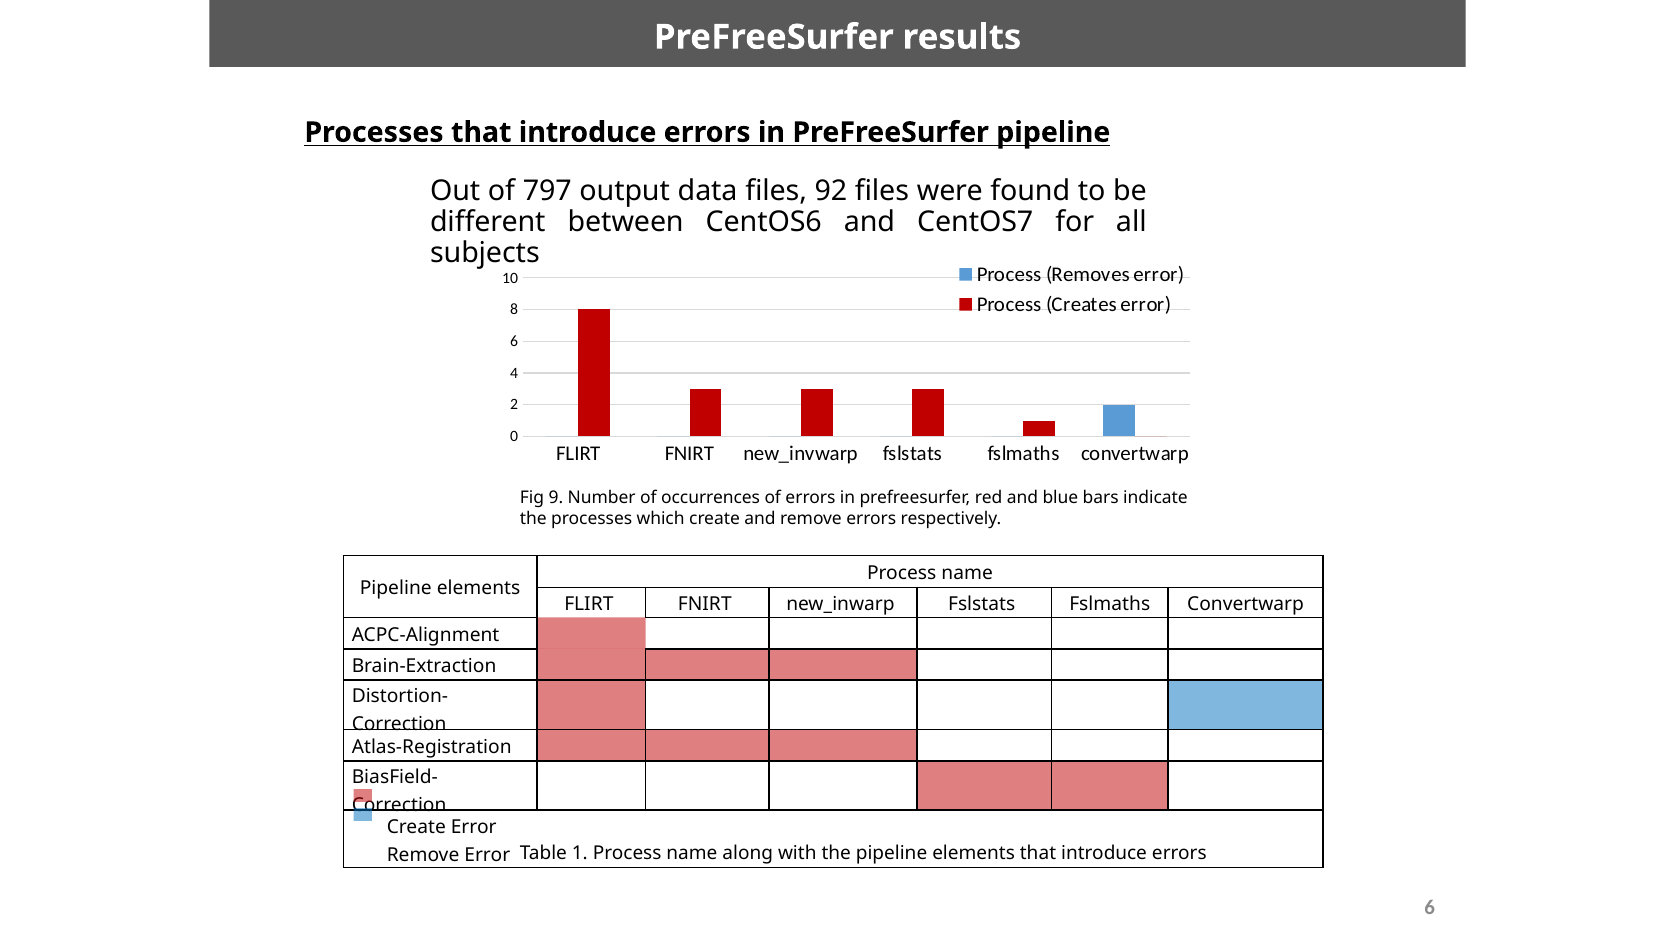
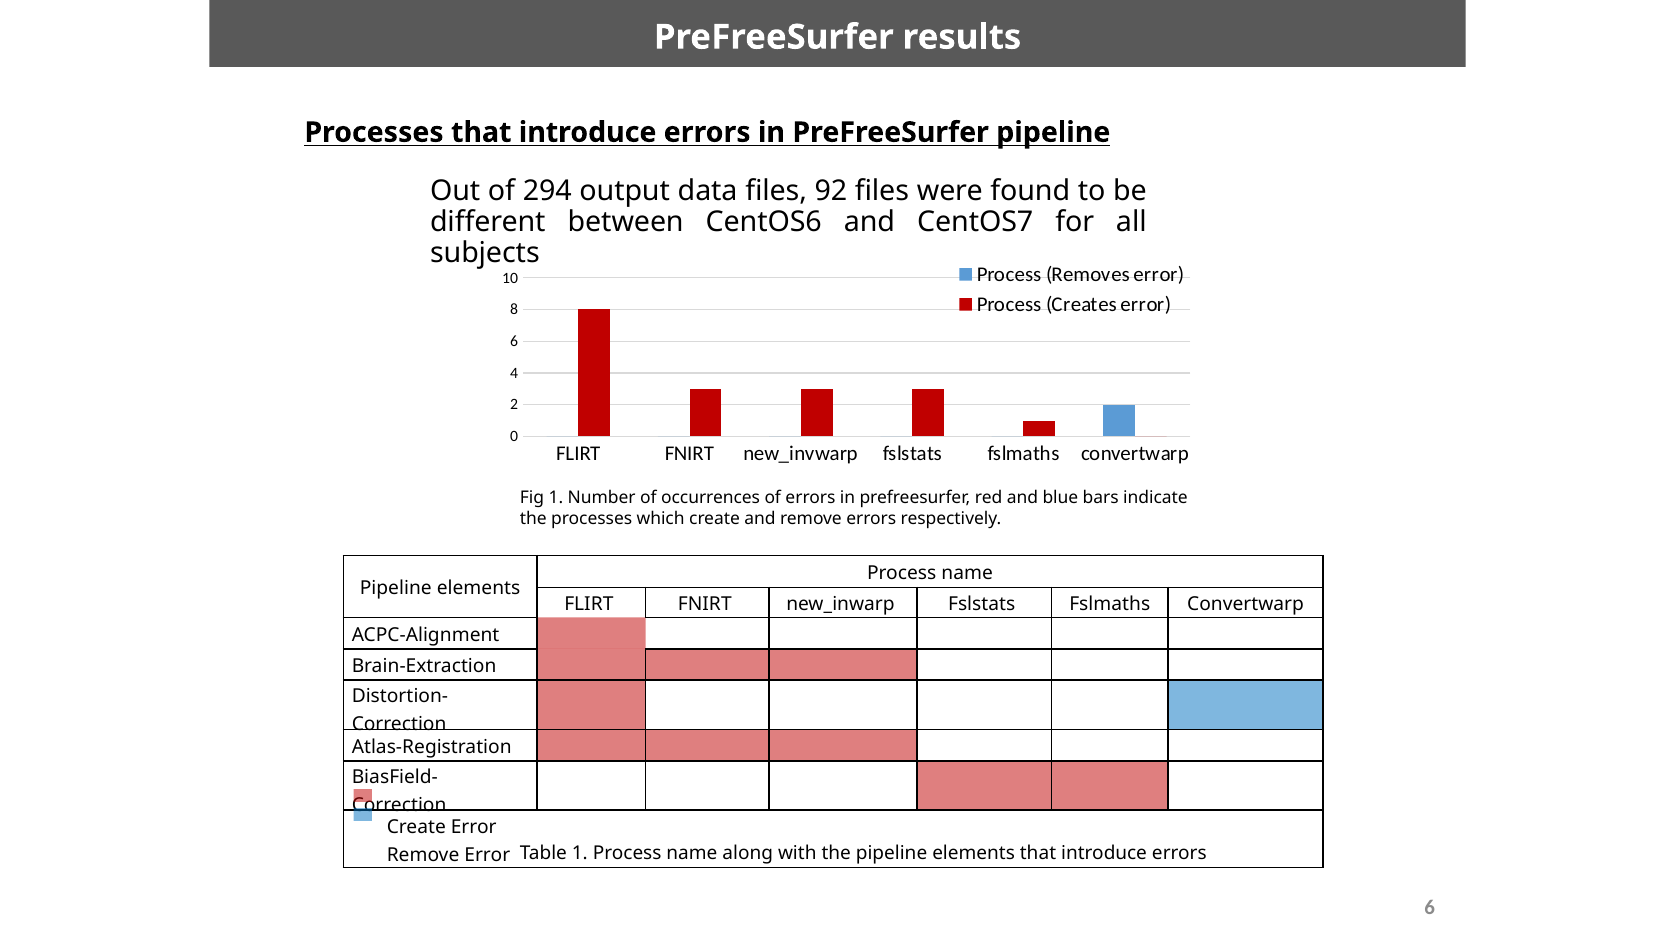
797: 797 -> 294 (547, 191)
Fig 9: 9 -> 1 (556, 498)
